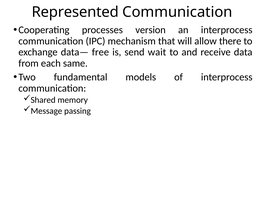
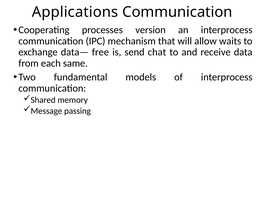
Represented: Represented -> Applications (75, 12)
there: there -> waits (230, 41)
wait: wait -> chat (157, 52)
